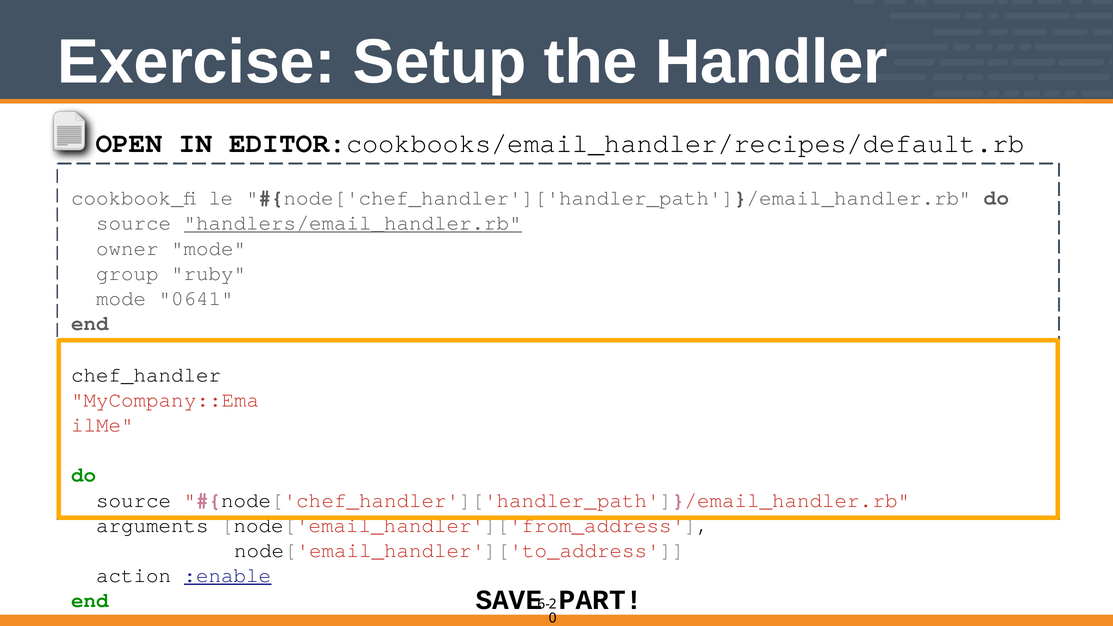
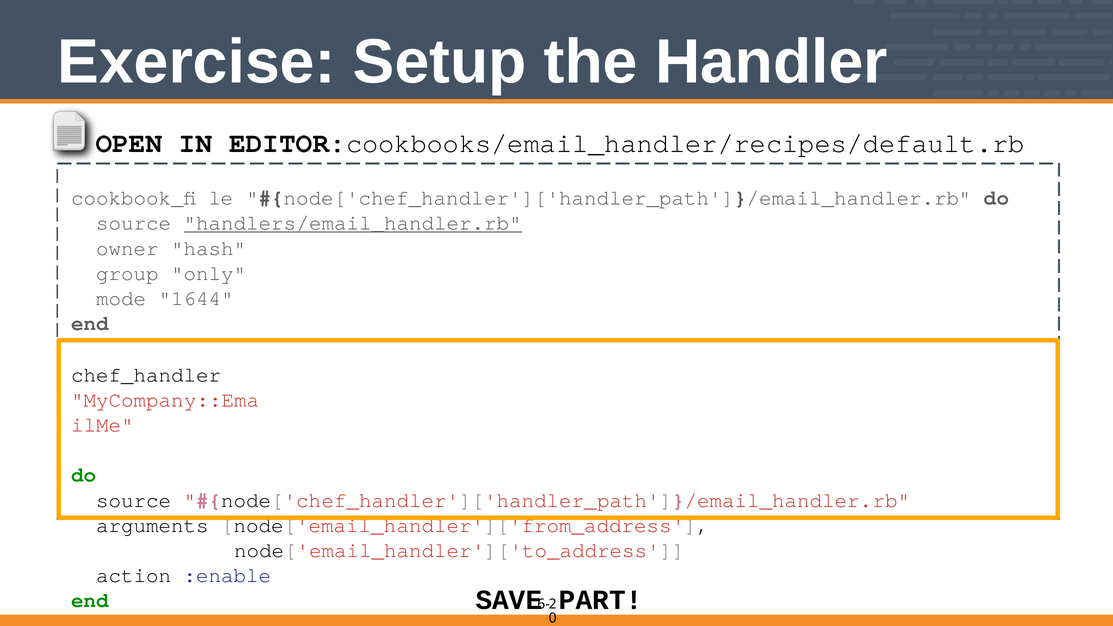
owner mode: mode -> hash (209, 248)
ruby: ruby -> only (209, 273)
0641: 0641 -> 1644 (196, 298)
:enable underline: present -> none (228, 575)
